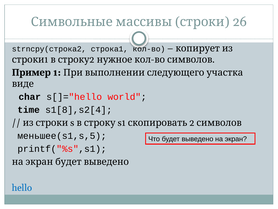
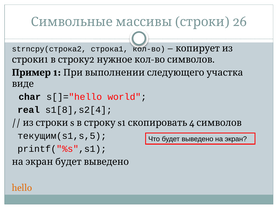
time: time -> real (29, 109)
s1 2: 2 -> 4 (192, 122)
меньшее(s1,s,5: меньшее(s1,s,5 -> текущим(s1,s,5 (62, 135)
hello colour: blue -> orange (22, 187)
